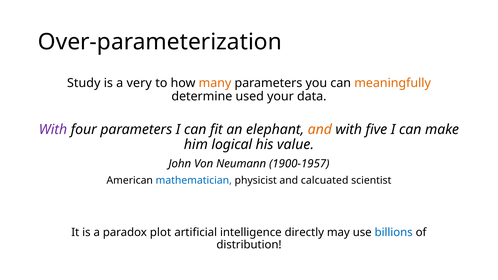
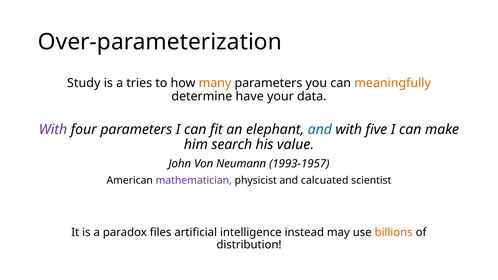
very: very -> tries (139, 83)
used: used -> have (250, 97)
and colour: orange -> blue (320, 130)
logical: logical -> search (232, 145)
1900-1957: 1900-1957 -> 1993-1957 (299, 164)
mathematician colour: blue -> purple (194, 181)
plot: plot -> files (161, 233)
directly: directly -> instead (304, 233)
billions colour: blue -> orange (394, 233)
